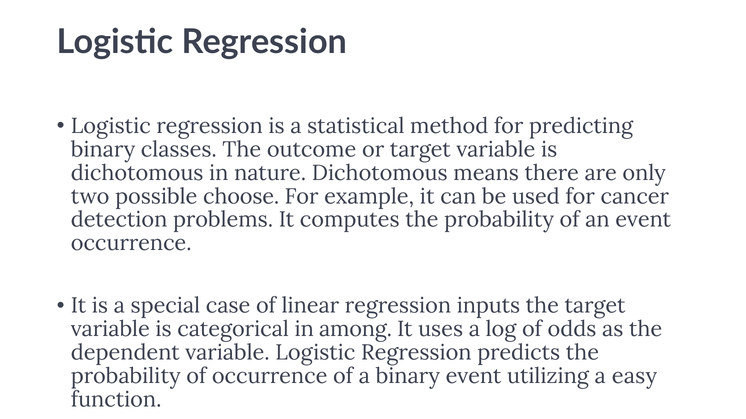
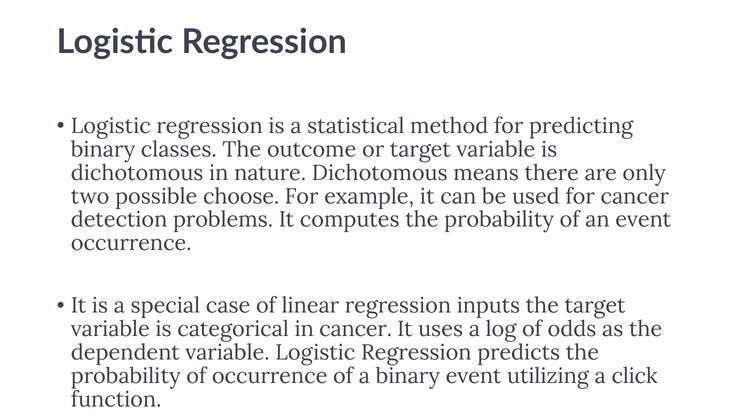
in among: among -> cancer (356, 330)
easy: easy -> click (635, 377)
